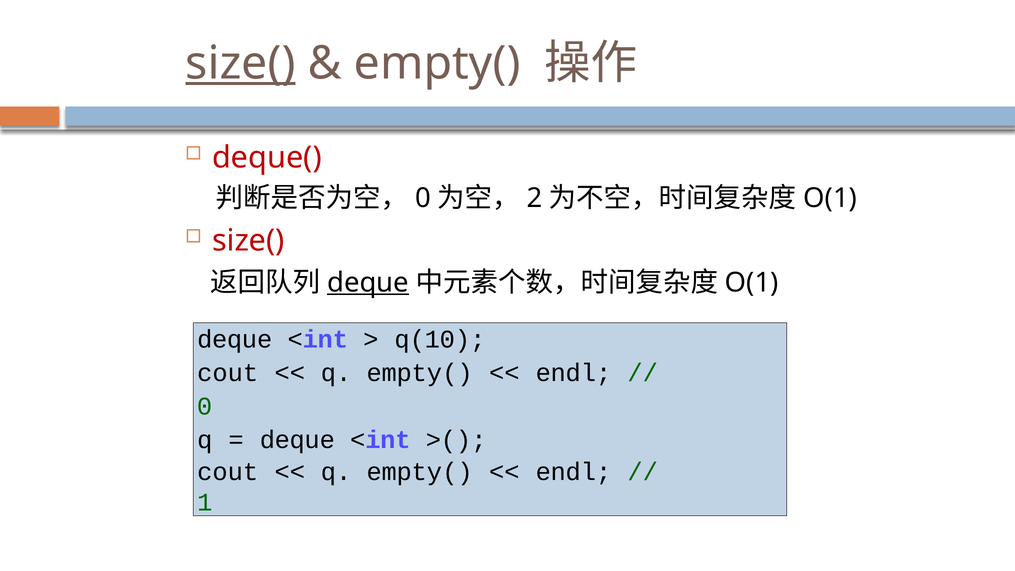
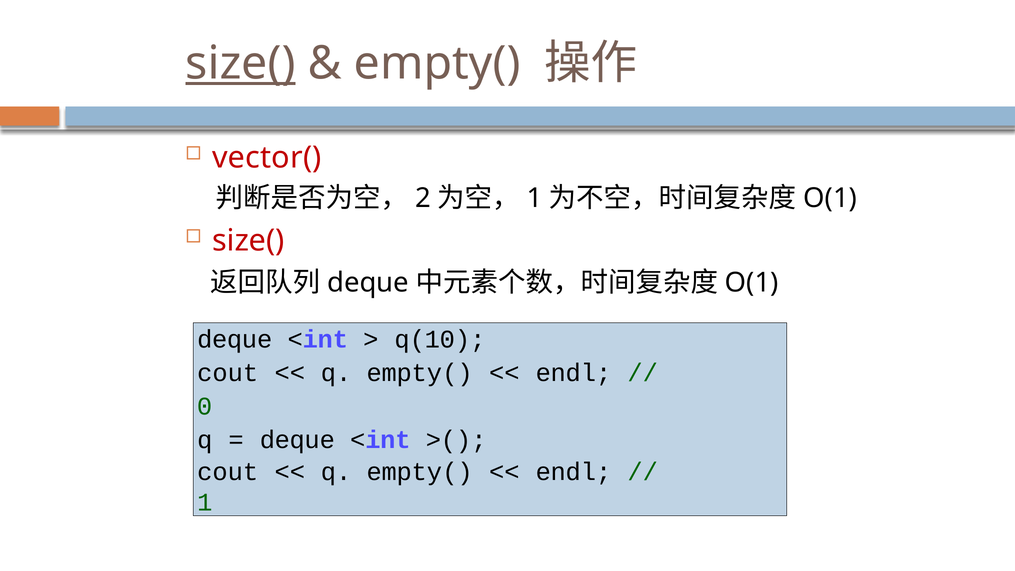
deque(: deque( -> vector( (267, 158)
0: 0 -> 2 (423, 198)
2: 2 -> 1 (534, 198)
deque underline: present -> none (368, 283)
